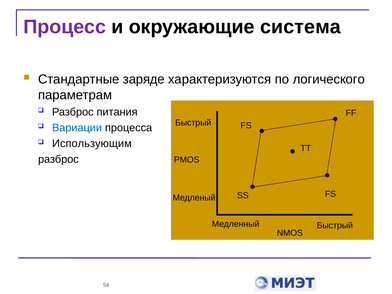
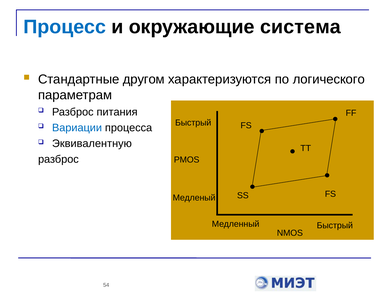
Процесс colour: purple -> blue (65, 27)
заряде: заряде -> другом (144, 79)
Использующим: Использующим -> Эквивалентную (92, 143)
